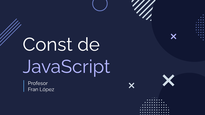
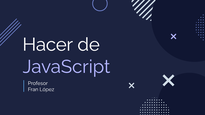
Const: Const -> Hacer (48, 45)
